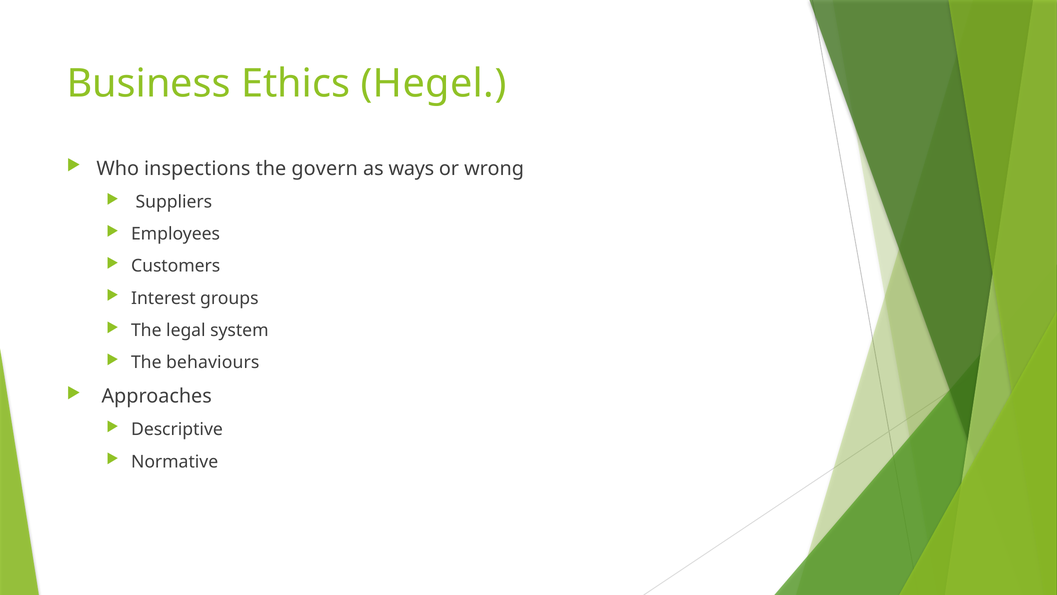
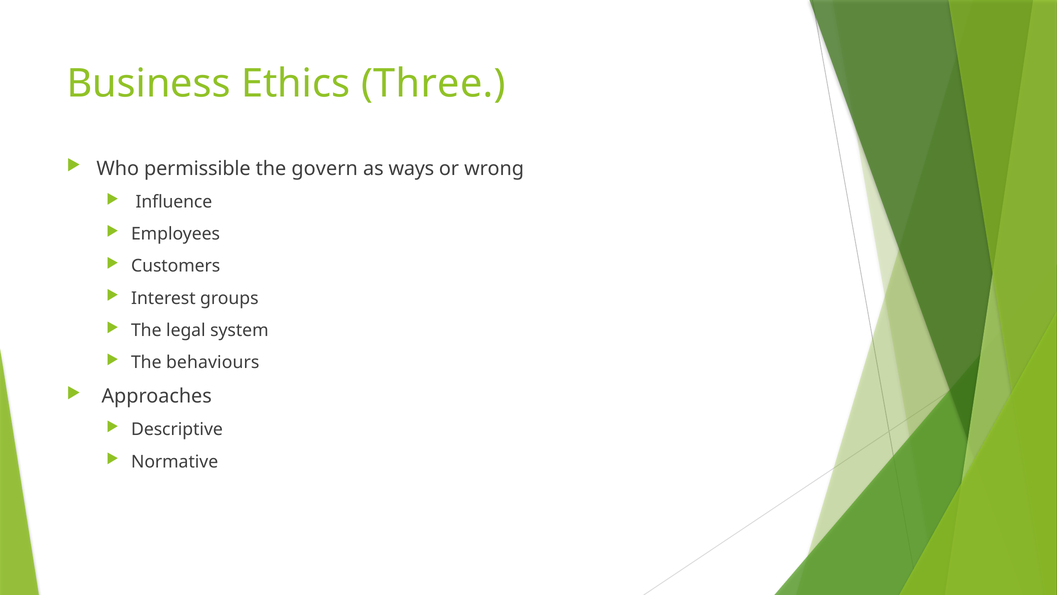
Hegel: Hegel -> Three (433, 83)
inspections: inspections -> permissible (197, 168)
Suppliers: Suppliers -> Influence (174, 202)
